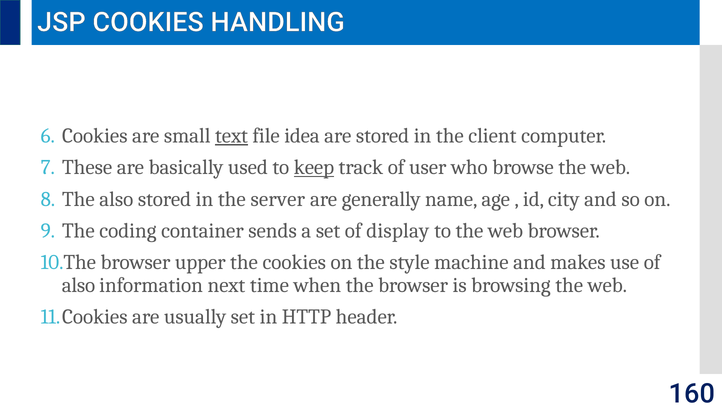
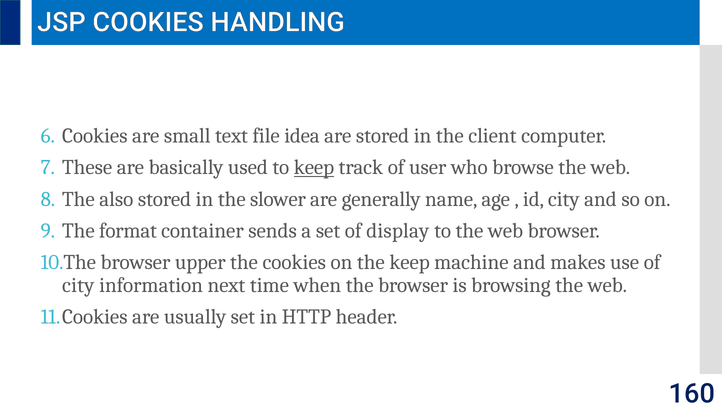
text underline: present -> none (232, 136)
server: server -> slower (278, 199)
coding: coding -> format (128, 231)
the style: style -> keep (410, 263)
also: also -> city (78, 285)
